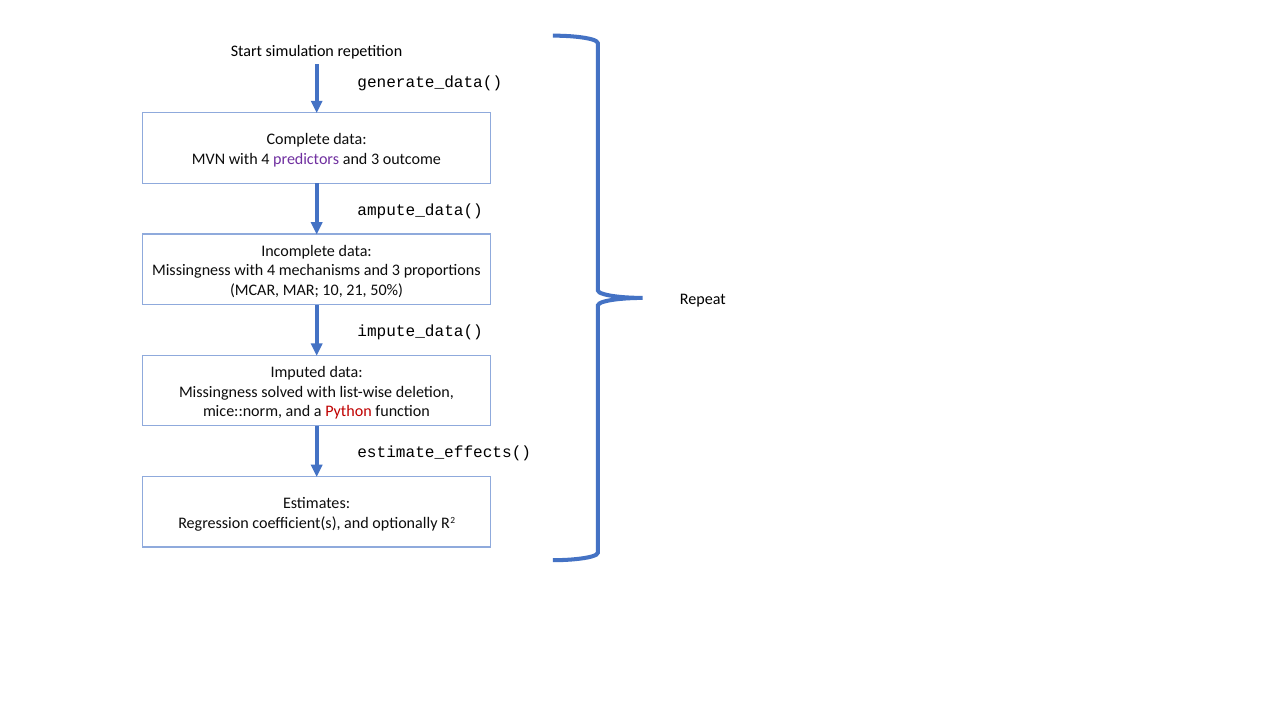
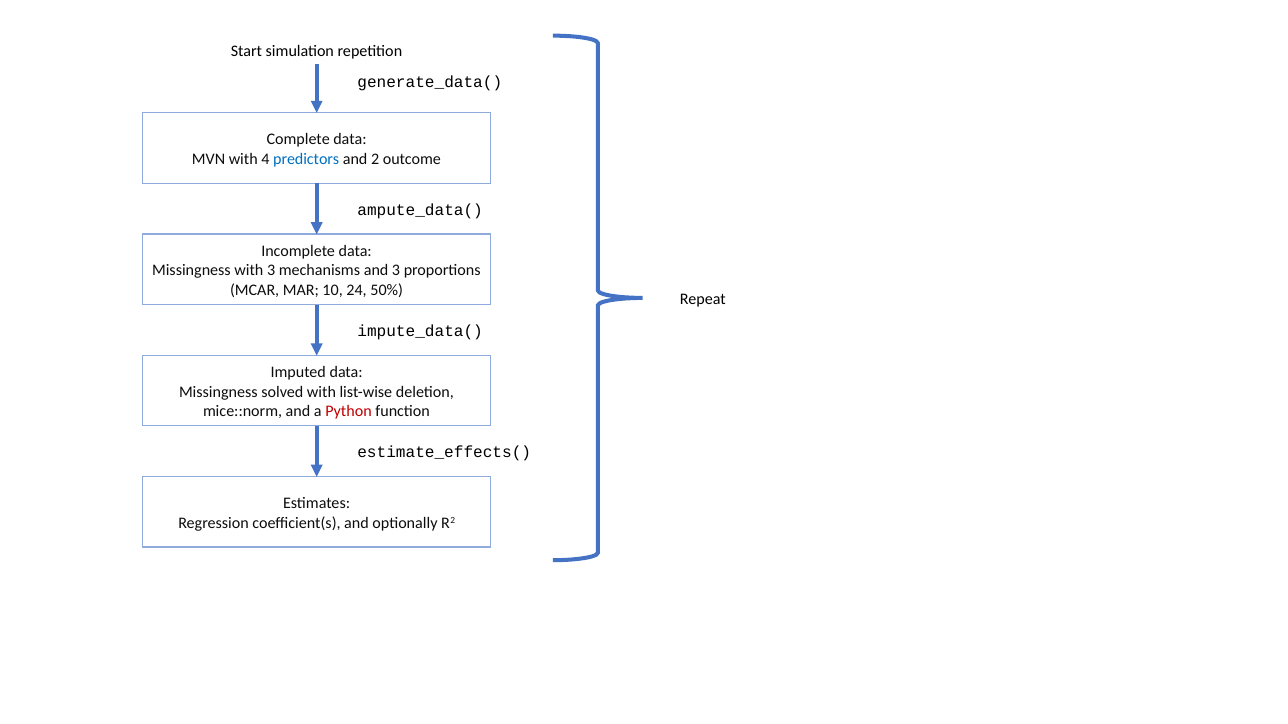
predictors colour: purple -> blue (306, 159)
3: 3 -> 2 (375, 159)
Missingness with 4: 4 -> 3 (271, 271)
21: 21 -> 24 (357, 290)
